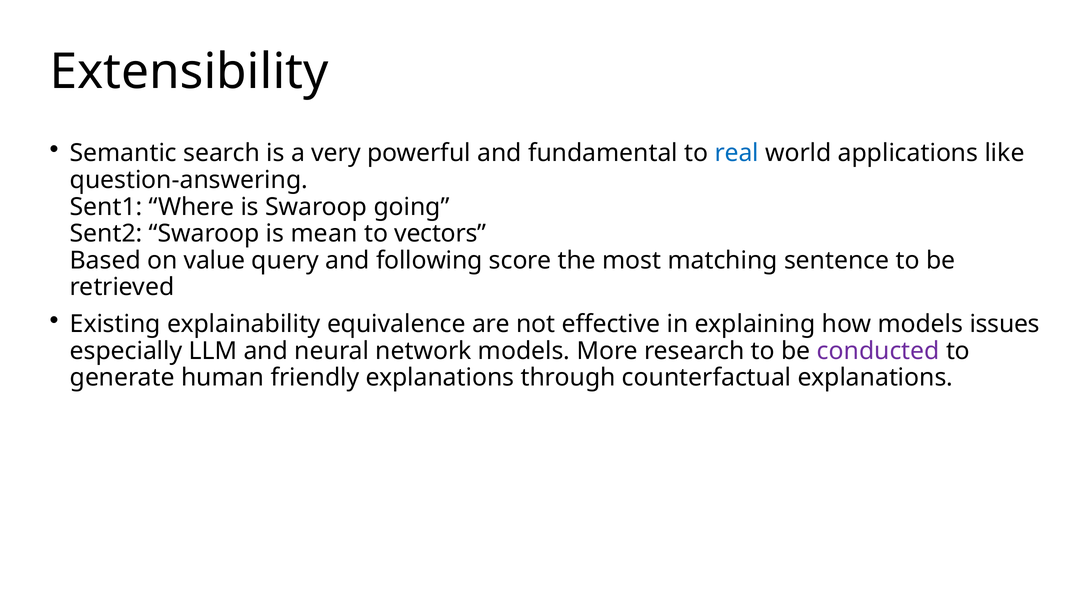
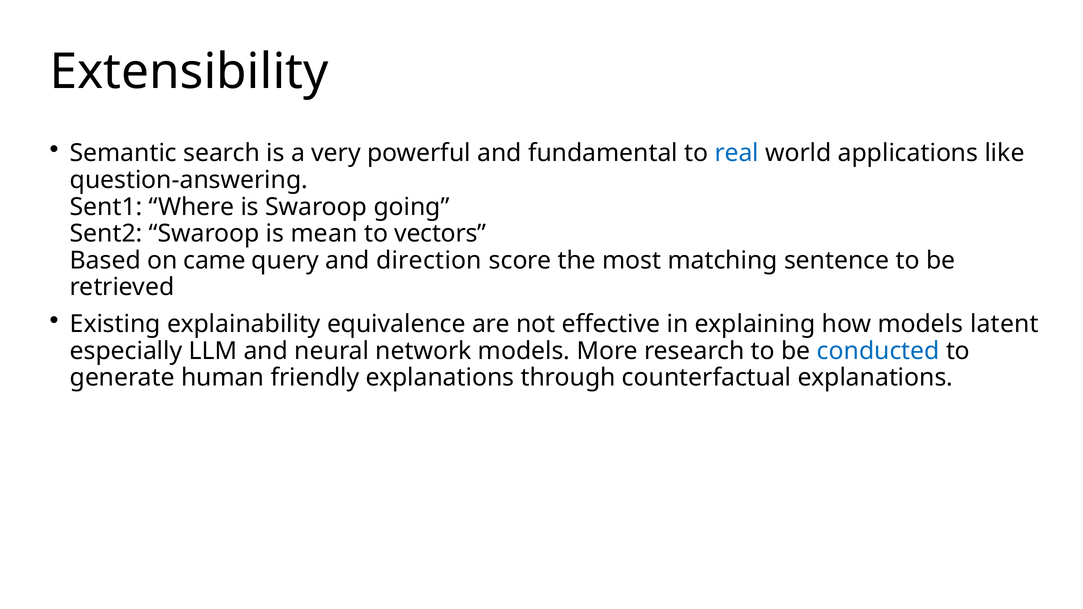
value: value -> came (215, 260)
following: following -> direction (429, 260)
issues: issues -> latent (1004, 324)
conducted colour: purple -> blue (878, 351)
